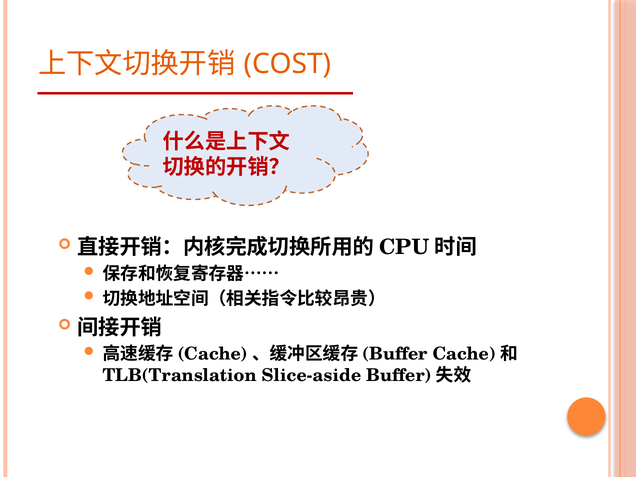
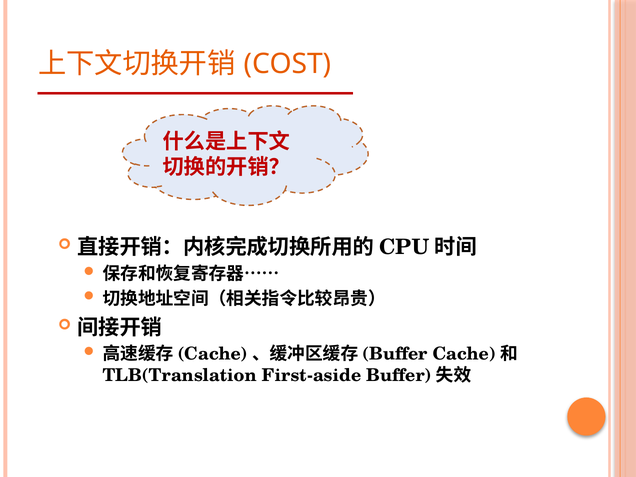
Slice-aside: Slice-aside -> First-aside (312, 375)
